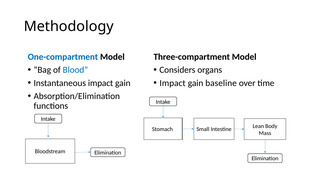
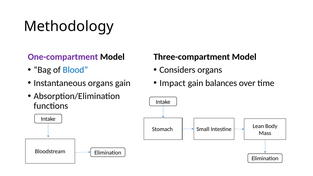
One-compartment colour: blue -> purple (63, 57)
Instantaneous impact: impact -> organs (101, 83)
baseline: baseline -> balances (221, 83)
